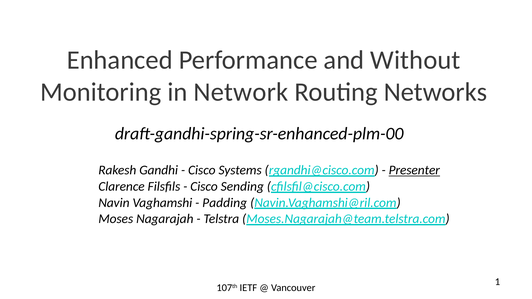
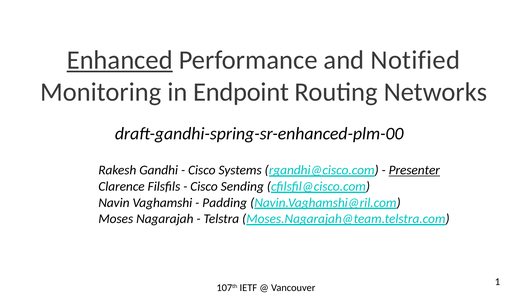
Enhanced underline: none -> present (120, 60)
Without: Without -> Notified (415, 60)
Network: Network -> Endpoint (241, 92)
